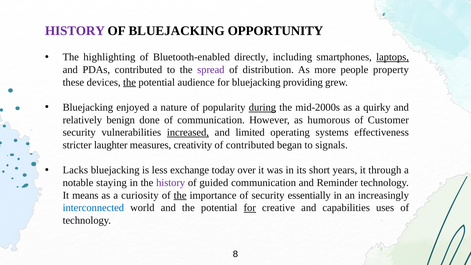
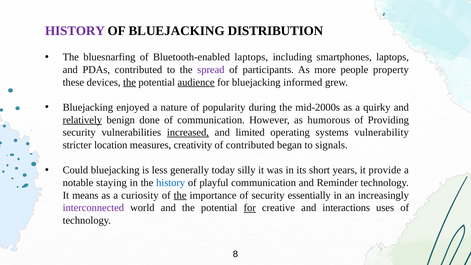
OPPORTUNITY: OPPORTUNITY -> DISTRIBUTION (275, 31)
highlighting: highlighting -> bluesnarfing (109, 57)
Bluetooth-enabled directly: directly -> laptops (251, 57)
laptops underline: present -> none (393, 57)
distribution: distribution -> participants (268, 70)
audience underline: none -> present (196, 82)
providing: providing -> informed (303, 82)
during underline: present -> none (262, 107)
relatively underline: none -> present (82, 120)
Customer: Customer -> Providing (388, 120)
effectiveness: effectiveness -> vulnerability (382, 132)
laughter: laughter -> location (111, 145)
Lacks: Lacks -> Could (75, 170)
exchange: exchange -> generally (190, 170)
over: over -> silly (247, 170)
through: through -> provide (385, 170)
history colour: purple -> blue (171, 183)
guided: guided -> playful (214, 183)
interconnected colour: blue -> purple (93, 208)
capabilities: capabilities -> interactions (346, 208)
